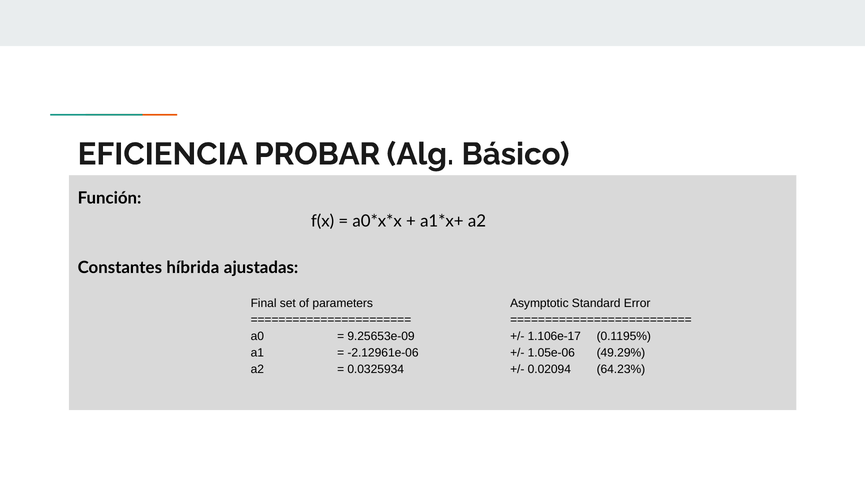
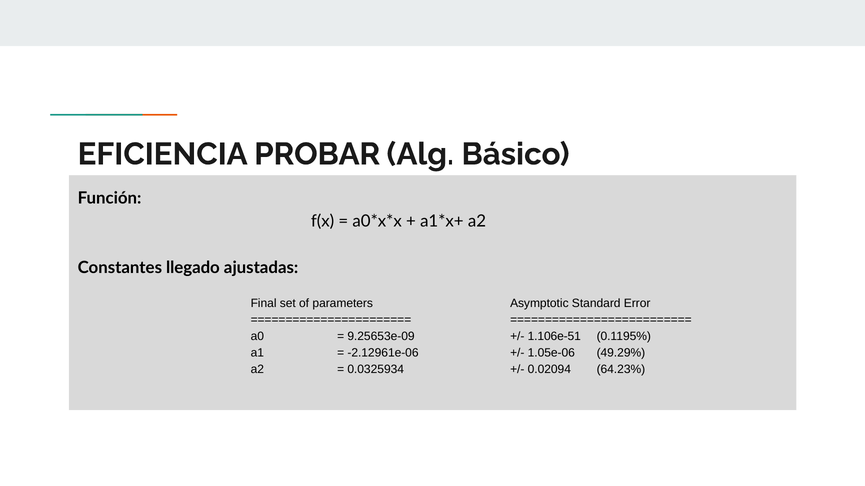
híbrida: híbrida -> llegado (193, 268)
1.106e-17: 1.106e-17 -> 1.106e-51 (554, 337)
